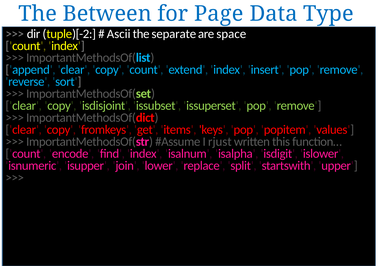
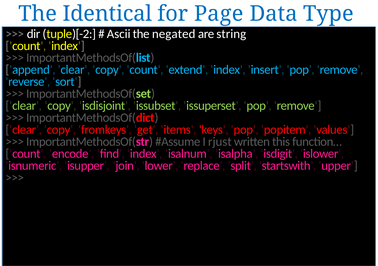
Between: Between -> Identical (107, 14)
separate: separate -> negated (174, 34)
space: space -> string (231, 34)
